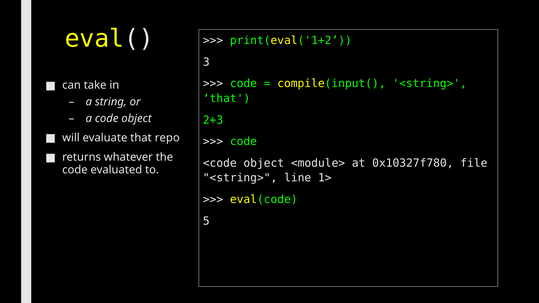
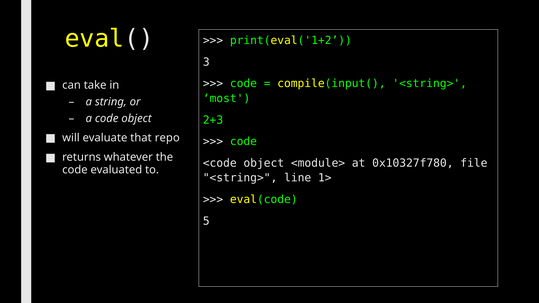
that: that -> most (227, 98)
